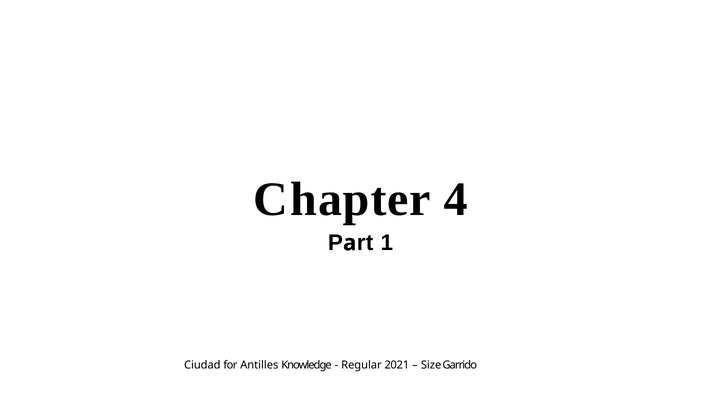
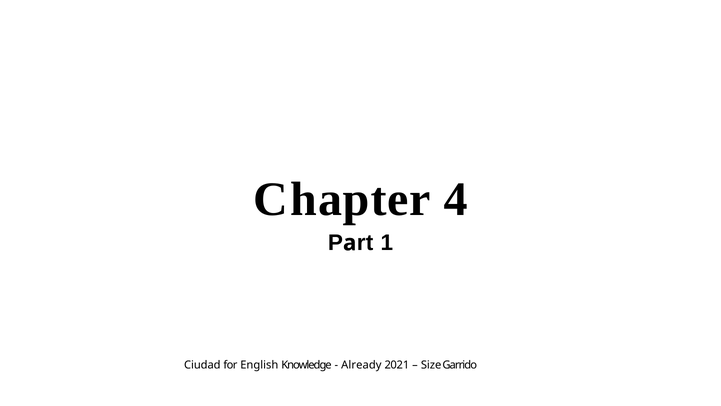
Antilles: Antilles -> English (259, 365)
Regular: Regular -> Already (361, 365)
